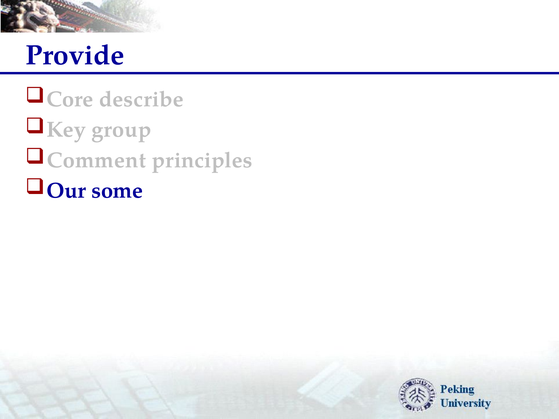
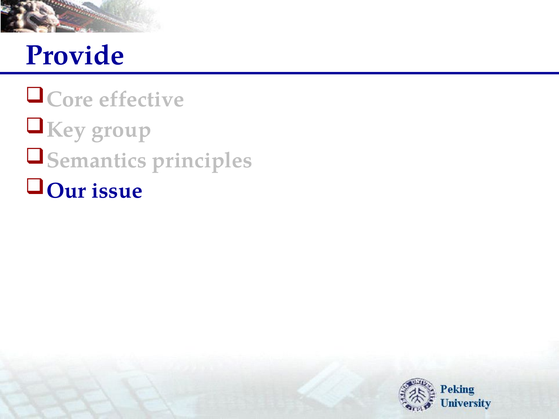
describe: describe -> effective (142, 99)
Comment: Comment -> Semantics (97, 160)
some: some -> issue (117, 191)
